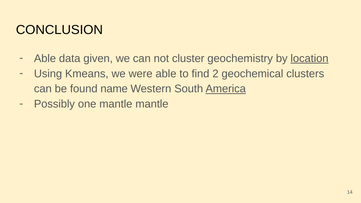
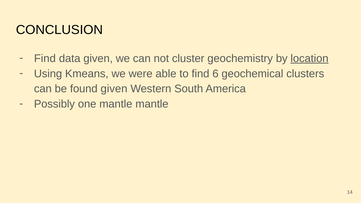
Able: Able -> Find (45, 58)
2: 2 -> 6 (215, 74)
found name: name -> given (114, 89)
America underline: present -> none (226, 89)
